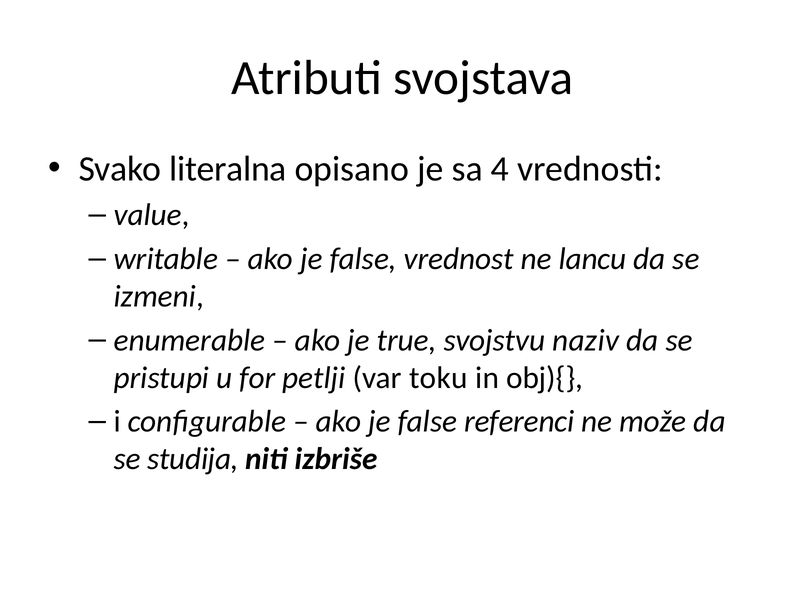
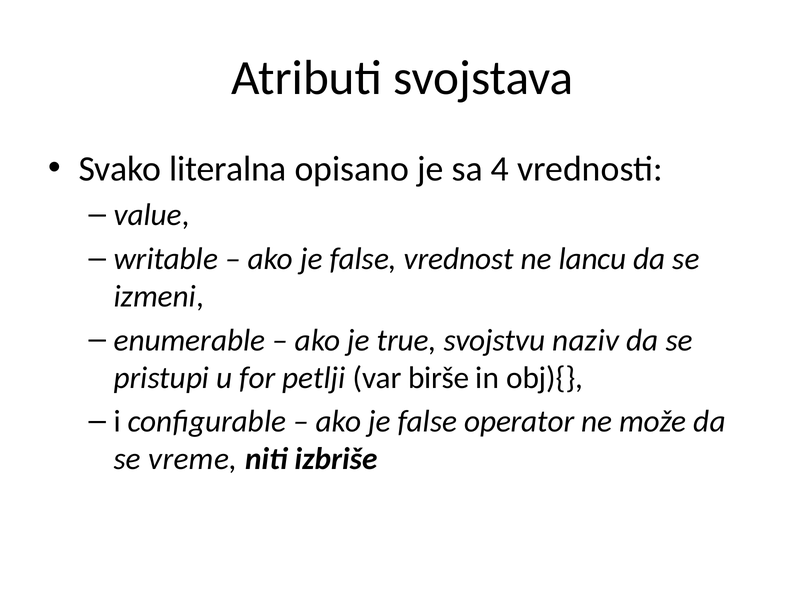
toku: toku -> birše (439, 378)
referenci: referenci -> operator (519, 421)
studija: studija -> vreme (193, 459)
